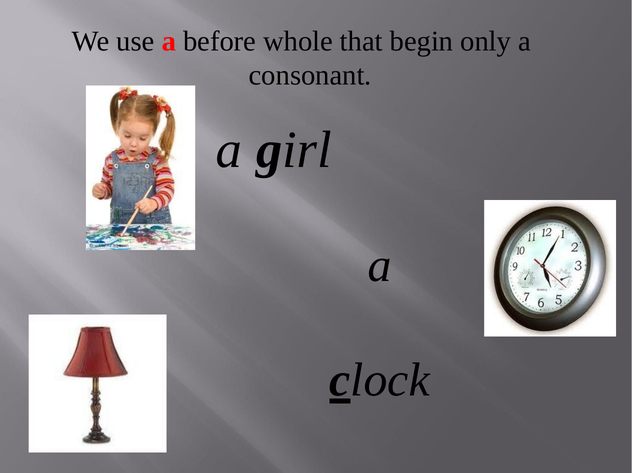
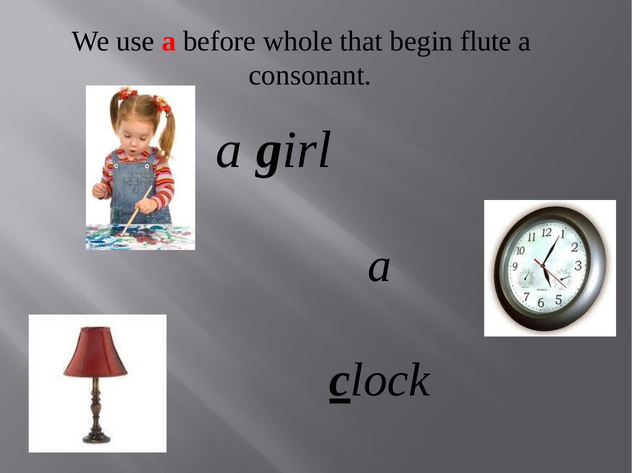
only: only -> flute (486, 41)
